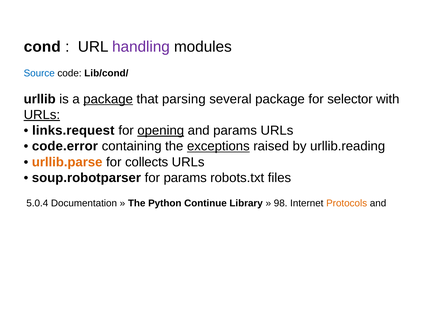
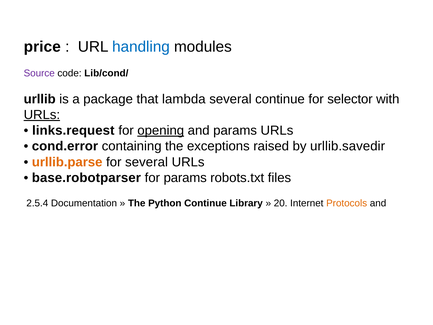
cond: cond -> price (42, 47)
handling colour: purple -> blue (141, 47)
Source colour: blue -> purple (39, 73)
package underline: present -> none (108, 99)
parsing: parsing -> lambda (184, 99)
several package: package -> continue (280, 99)
code.error: code.error -> cond.error (65, 146)
exceptions underline: present -> none (218, 146)
urllib.reading: urllib.reading -> urllib.savedir (348, 146)
for collects: collects -> several (147, 162)
soup.robotparser: soup.robotparser -> base.robotparser (86, 178)
5.0.4: 5.0.4 -> 2.5.4 (37, 203)
98: 98 -> 20 (281, 203)
